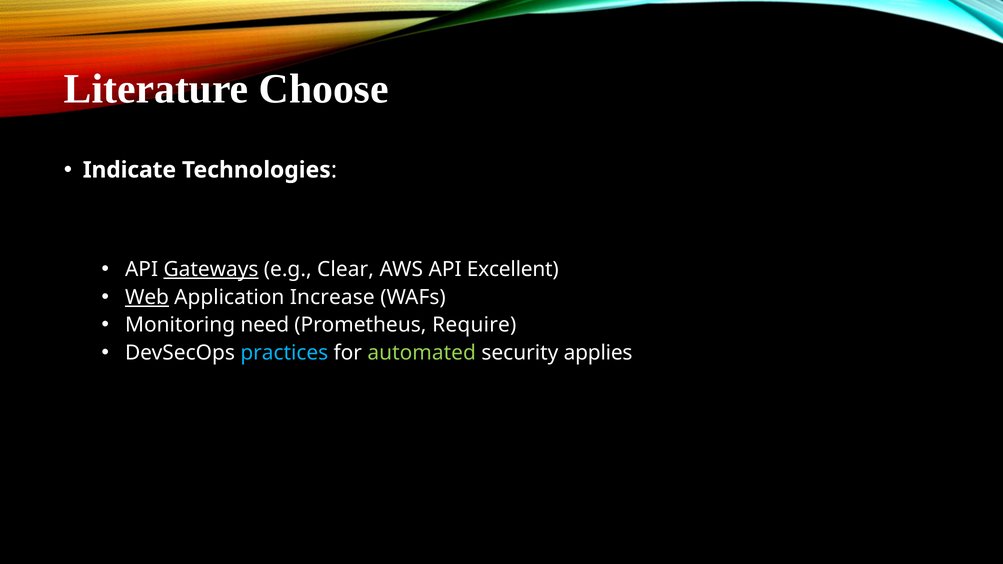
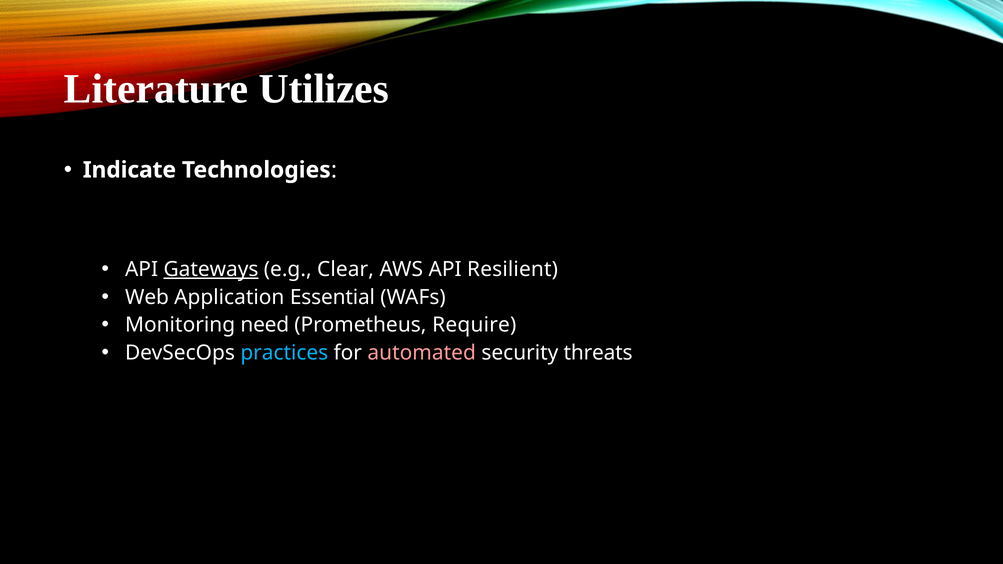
Choose: Choose -> Utilizes (324, 89)
Excellent: Excellent -> Resilient (513, 269)
Web underline: present -> none (147, 297)
Increase: Increase -> Essential (332, 297)
automated colour: light green -> pink (422, 353)
applies: applies -> threats (598, 353)
